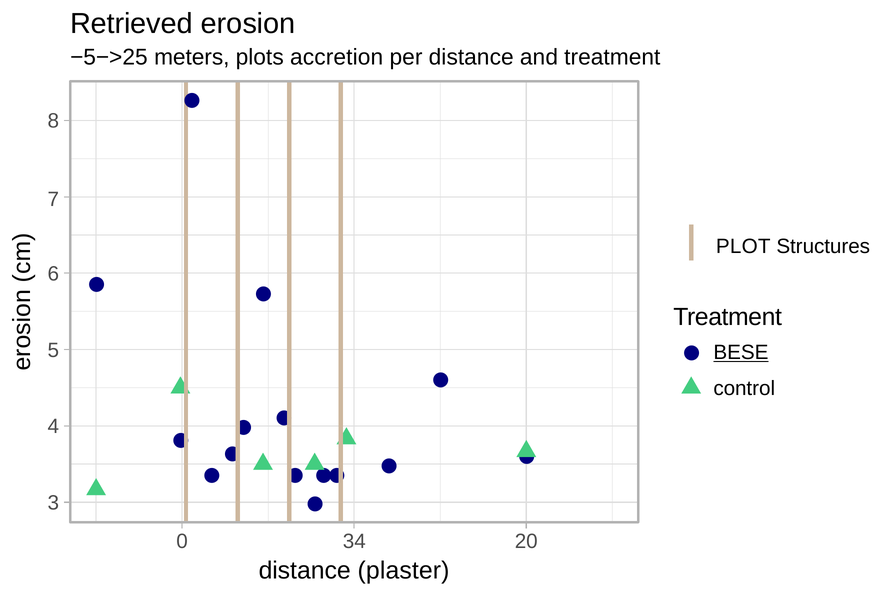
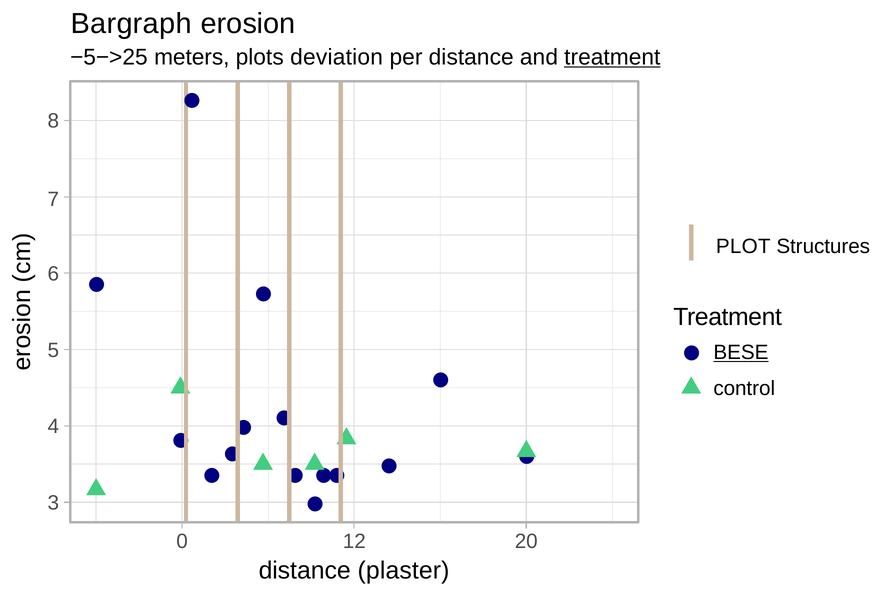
Retrieved: Retrieved -> Bargraph (131, 24)
accretion: accretion -> deviation (337, 57)
treatment underline: none -> present (612, 57)
34: 34 -> 12 (354, 541)
